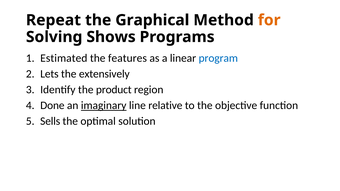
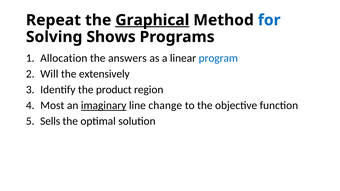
Graphical underline: none -> present (152, 20)
for colour: orange -> blue (269, 20)
Estimated: Estimated -> Allocation (64, 58)
features: features -> answers (127, 58)
Lets: Lets -> Will (49, 74)
Done: Done -> Most (52, 106)
relative: relative -> change (165, 106)
